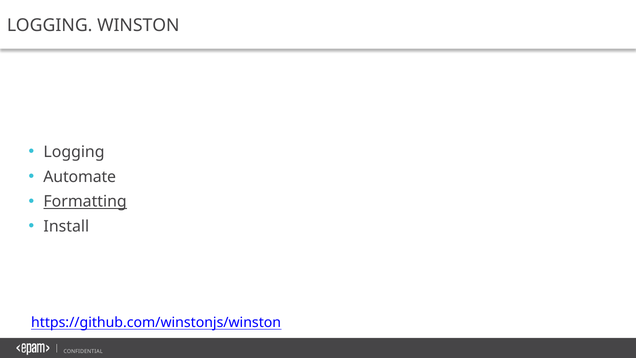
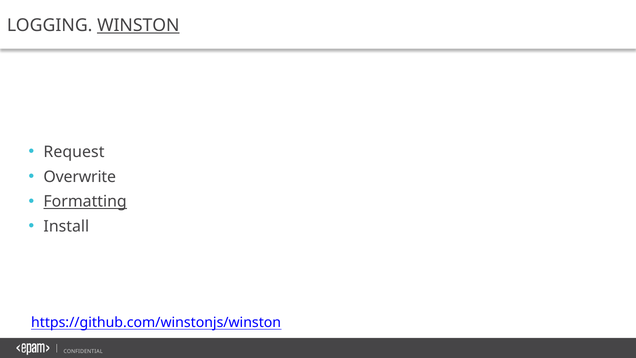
WINSTON underline: none -> present (138, 26)
Logging: Logging -> Request (74, 152)
Automate: Automate -> Overwrite (80, 177)
